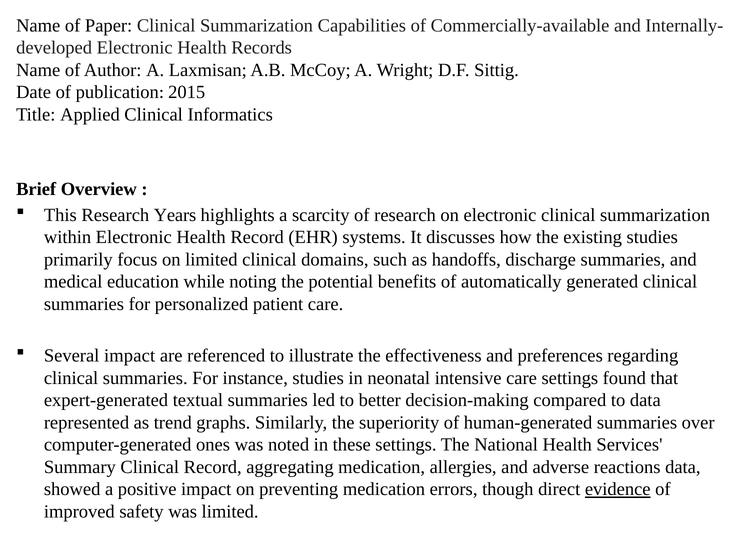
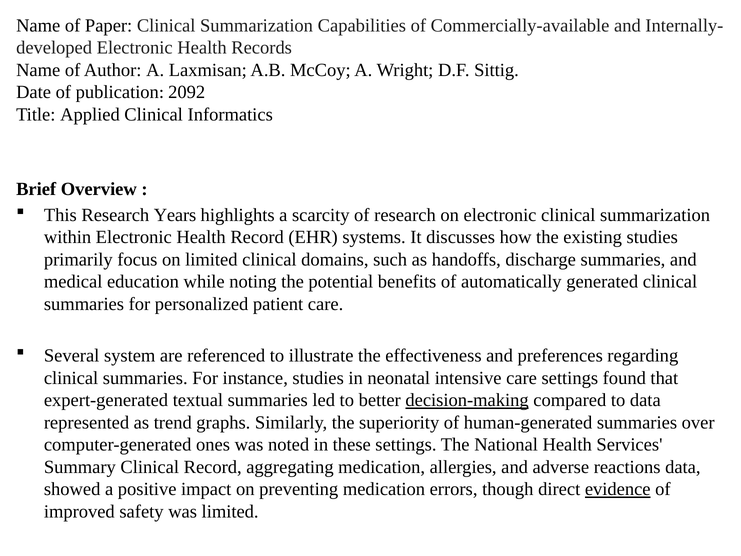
2015: 2015 -> 2092 (187, 92)
Several impact: impact -> system (130, 356)
decision-making underline: none -> present (467, 400)
